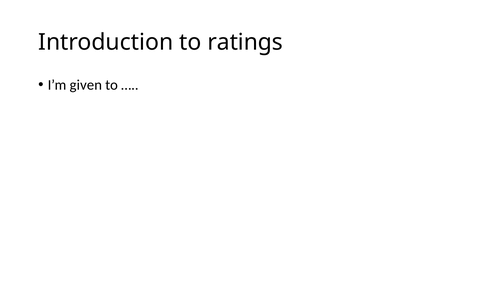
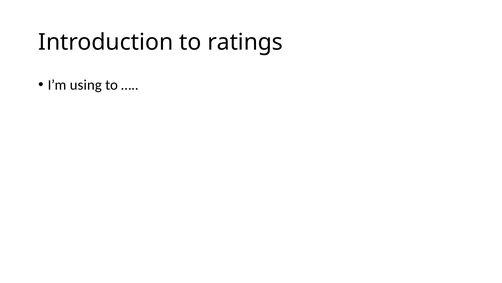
given: given -> using (86, 85)
